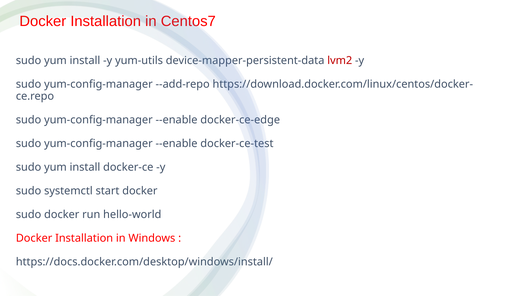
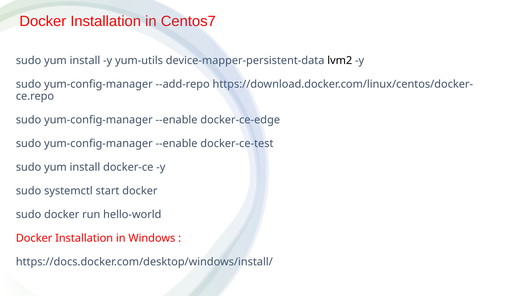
lvm2 colour: red -> black (340, 61)
